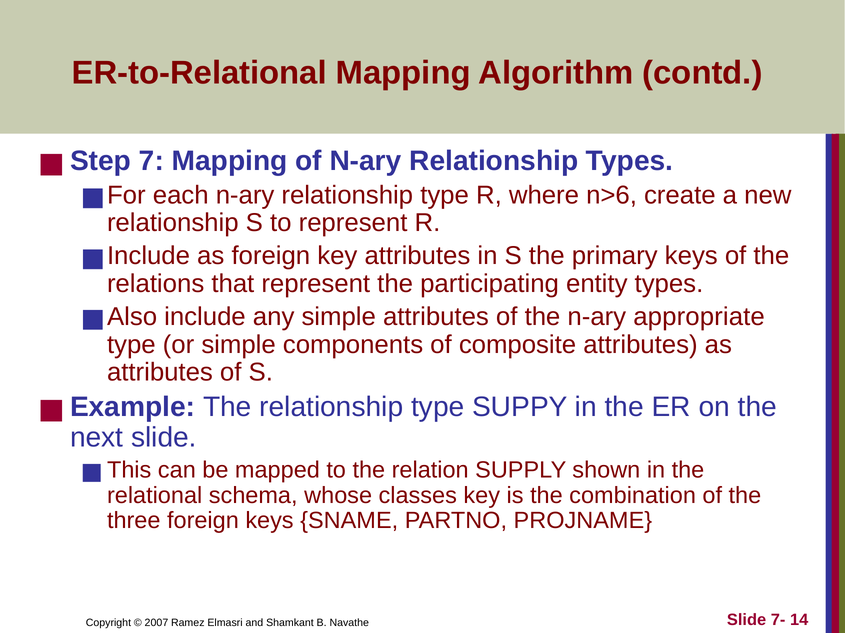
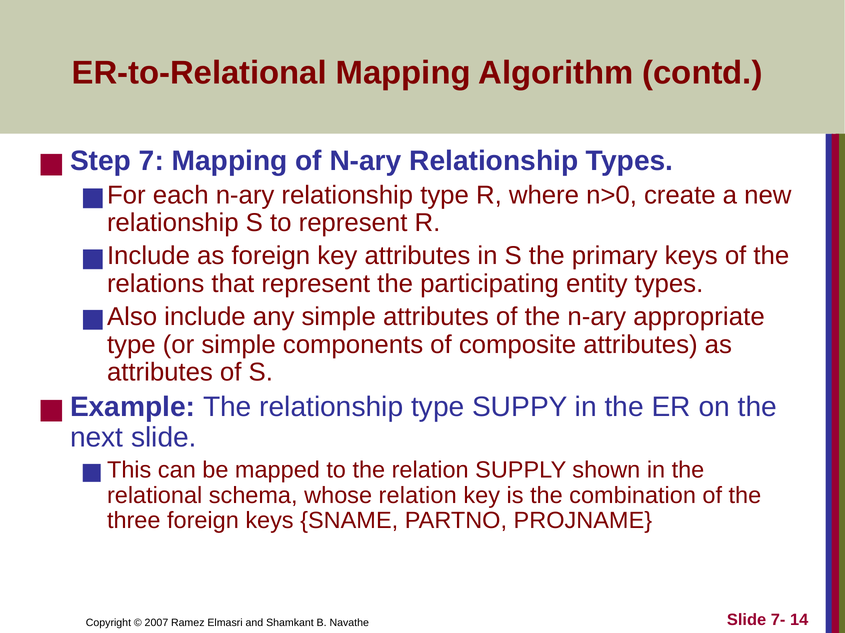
n>6: n>6 -> n>0 (612, 195)
whose classes: classes -> relation (418, 496)
